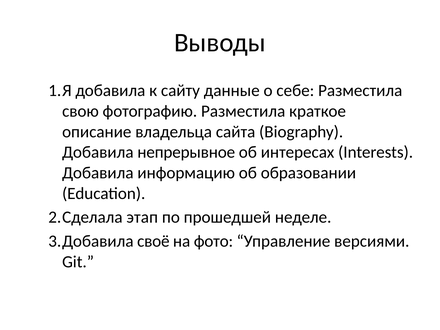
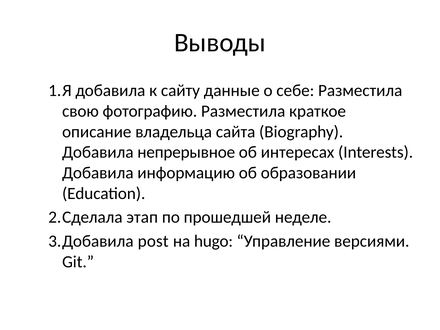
своё: своё -> post (153, 241)
фото: фото -> hugo (213, 241)
